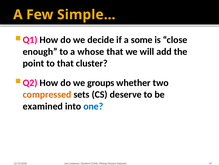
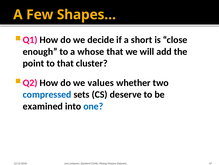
Simple…: Simple… -> Shapes… (86, 15)
some: some -> short (142, 40)
groups: groups -> values (101, 82)
compressed colour: orange -> blue (47, 94)
